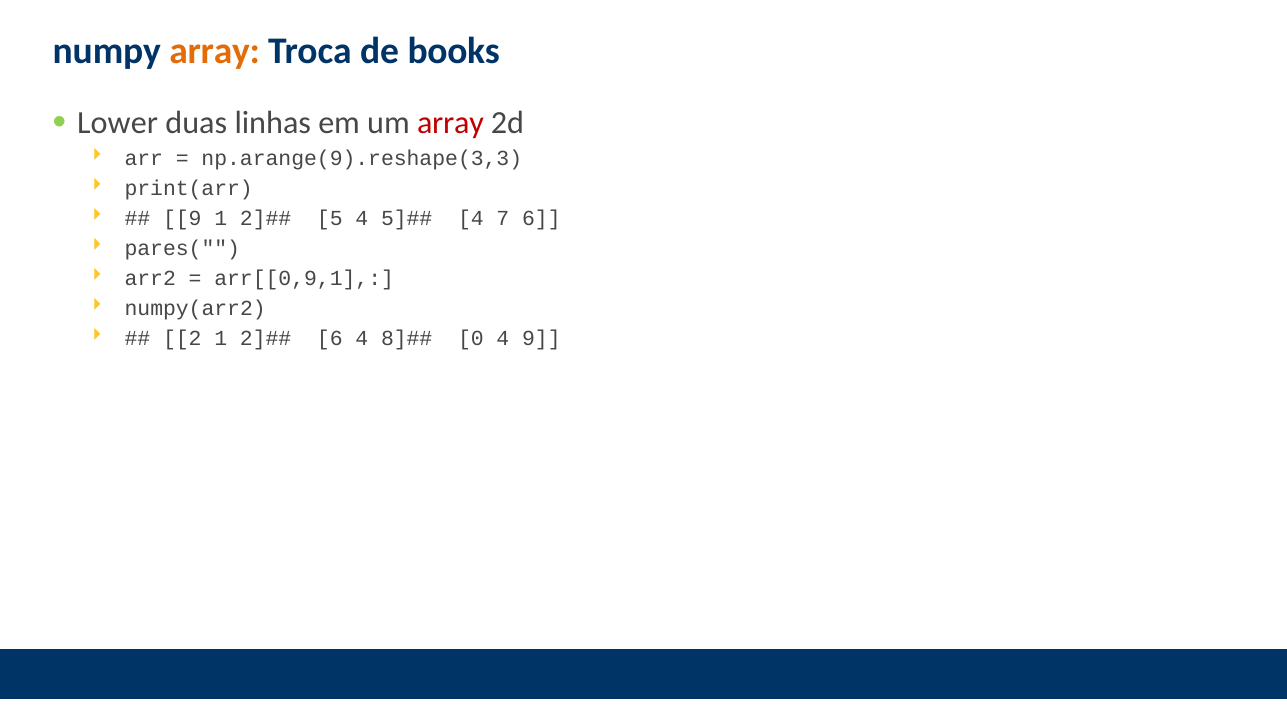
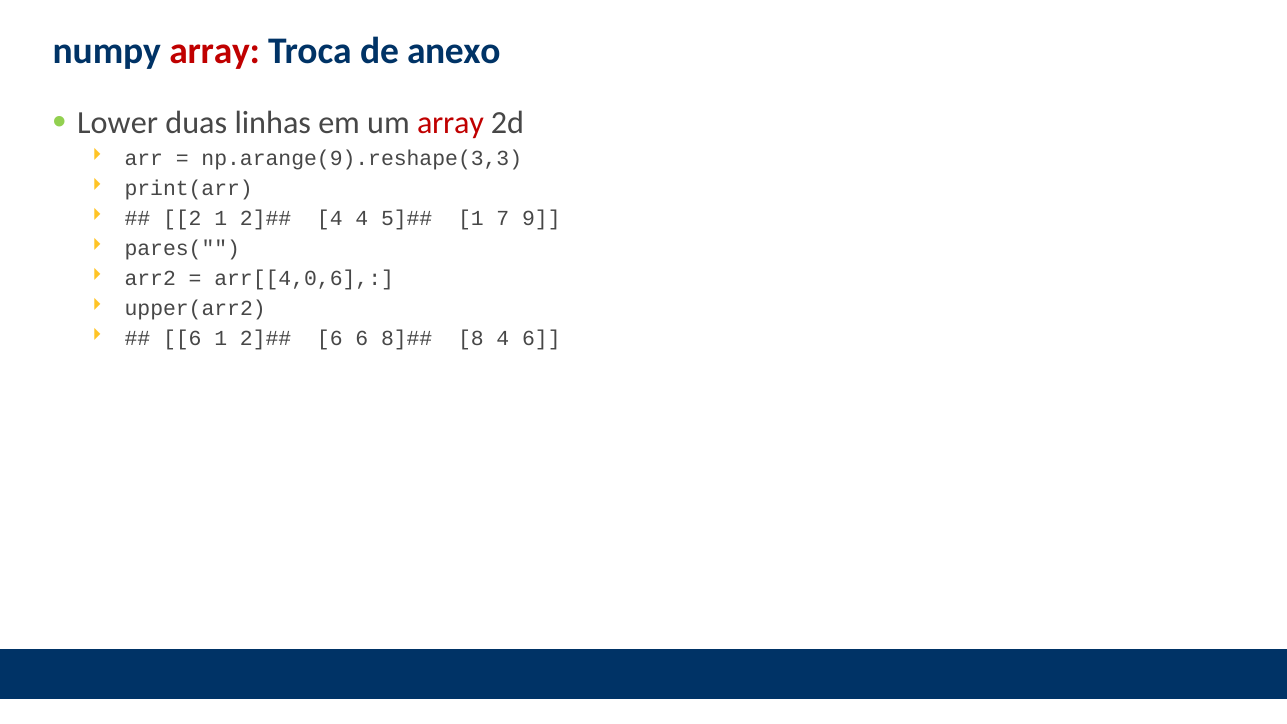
array colour: orange -> red (215, 51)
books: books -> anexo (454, 51)
9: 9 -> 2 (182, 219)
5: 5 -> 4 (330, 219)
4: 4 -> 1 (471, 219)
7 6: 6 -> 9 (541, 219)
arr[[0,9,1: arr[[0,9,1 -> arr[[4,0,6 (304, 279)
numpy(arr2: numpy(arr2 -> upper(arr2 (195, 309)
2: 2 -> 6 (182, 339)
6 4: 4 -> 6 (362, 339)
0: 0 -> 8 (471, 339)
4 9: 9 -> 6 (541, 339)
